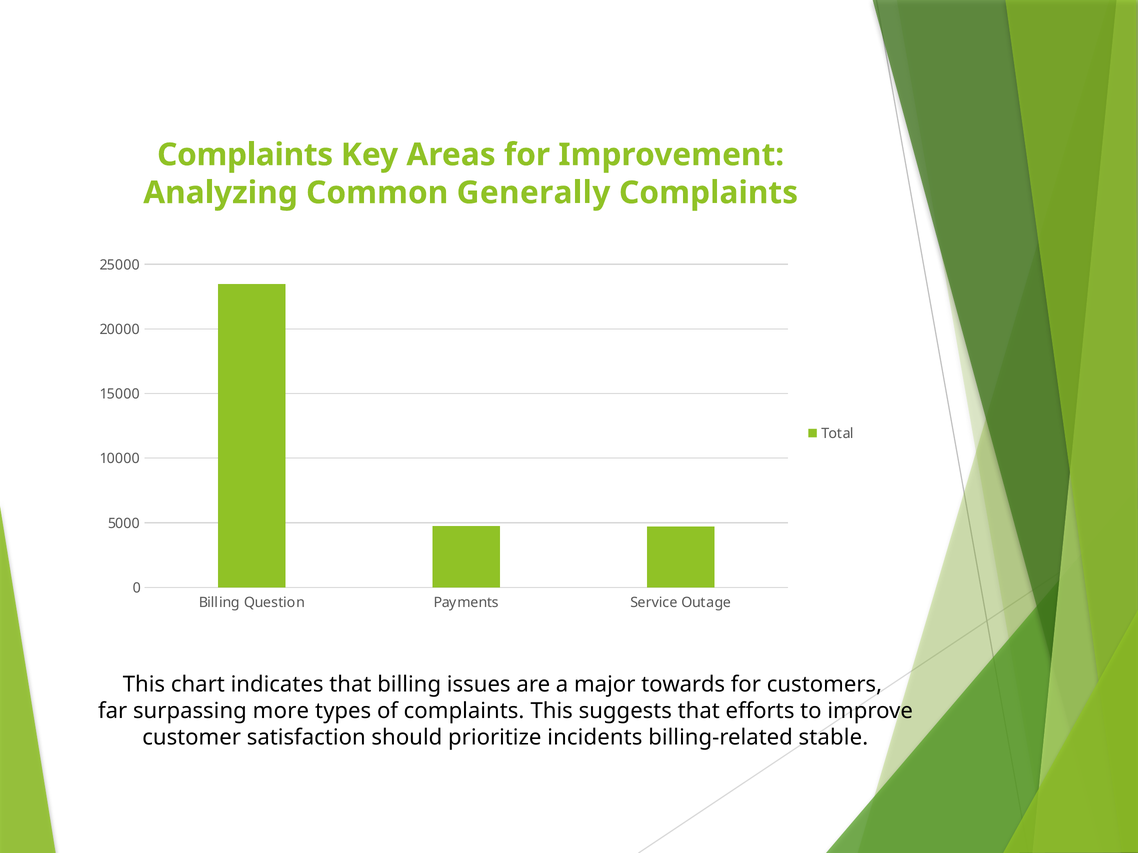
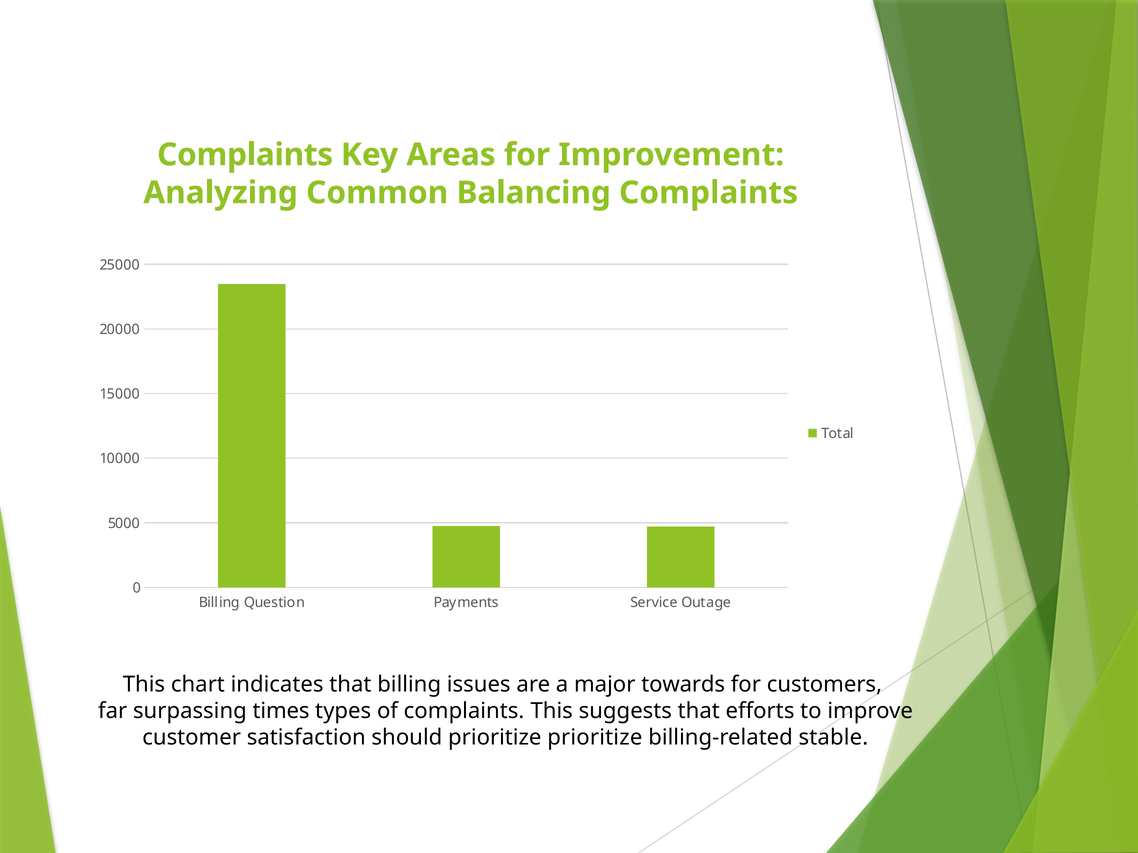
Generally: Generally -> Balancing (534, 193)
more: more -> times (281, 711)
prioritize incidents: incidents -> prioritize (595, 738)
